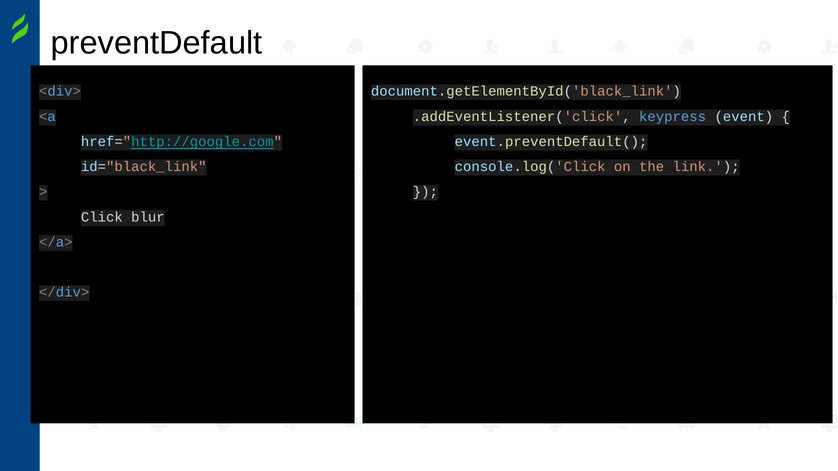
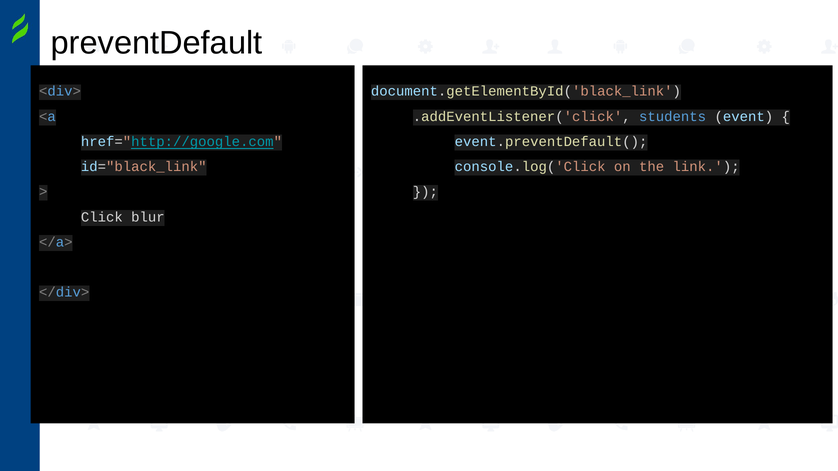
keypress: keypress -> students (673, 117)
